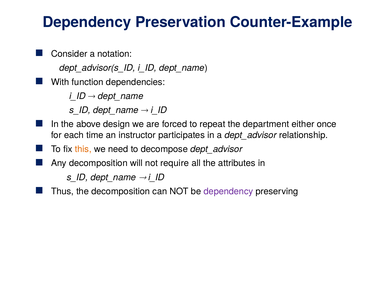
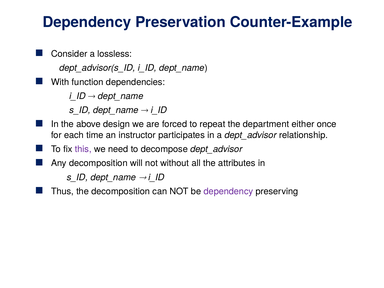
notation: notation -> lossless (115, 54)
this colour: orange -> purple (83, 149)
require: require -> without (175, 163)
